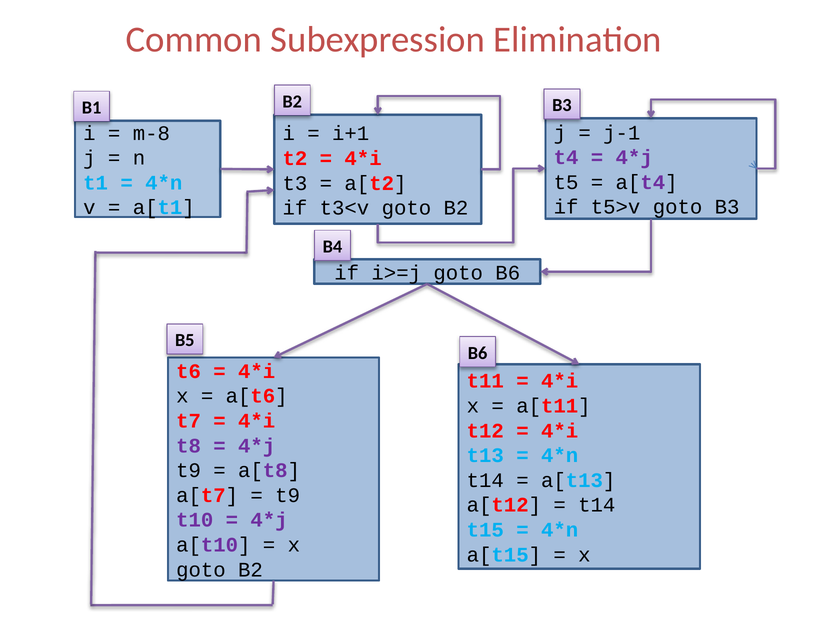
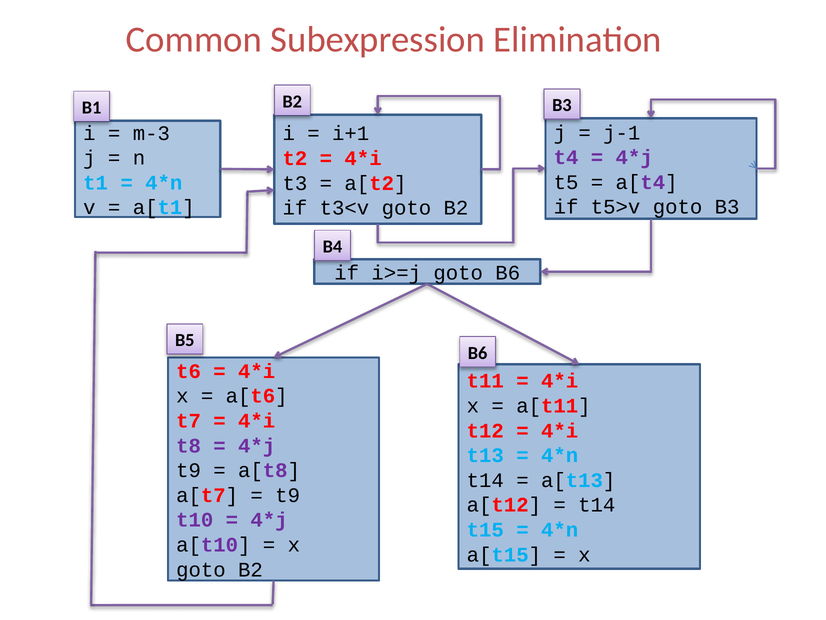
m-8: m-8 -> m-3 (151, 133)
